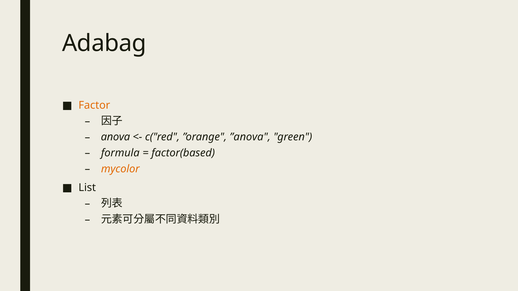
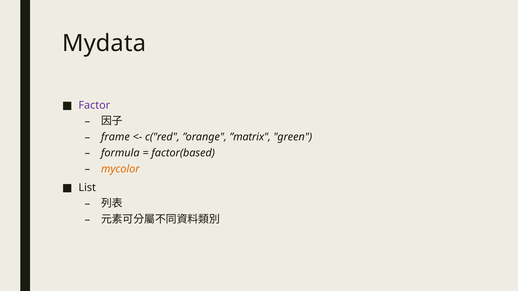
Adabag: Adabag -> Mydata (104, 44)
Factor colour: orange -> purple (94, 105)
anova: anova -> frame (115, 137)
”anova: ”anova -> ”matrix (250, 137)
